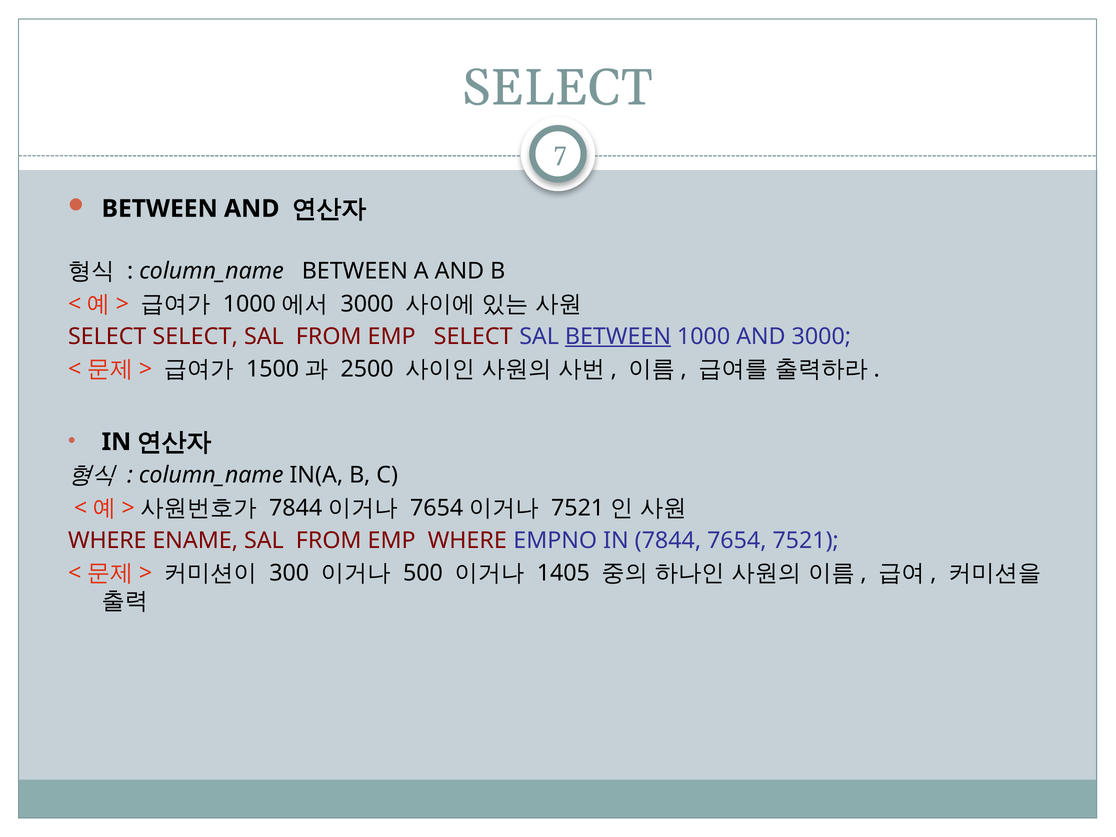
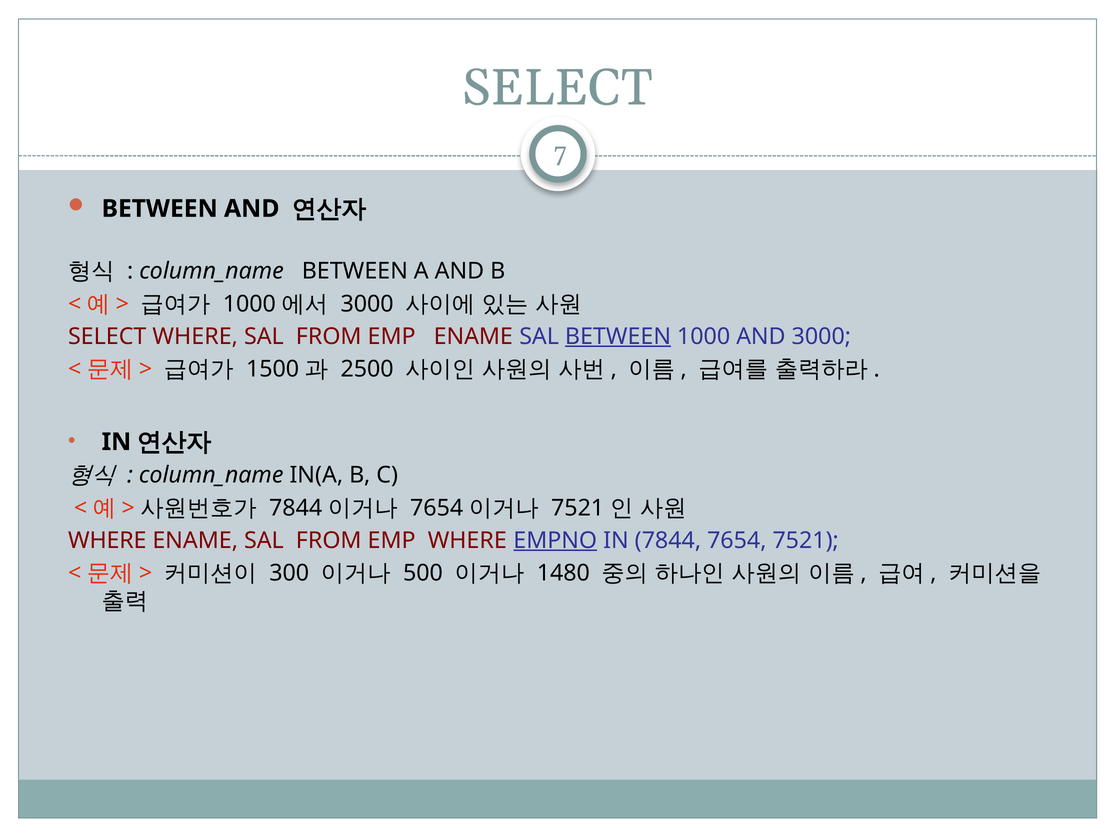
SELECT SELECT: SELECT -> WHERE (195, 336)
EMP SELECT: SELECT -> ENAME (473, 336)
EMPNO underline: none -> present (555, 540)
1405: 1405 -> 1480 (563, 573)
